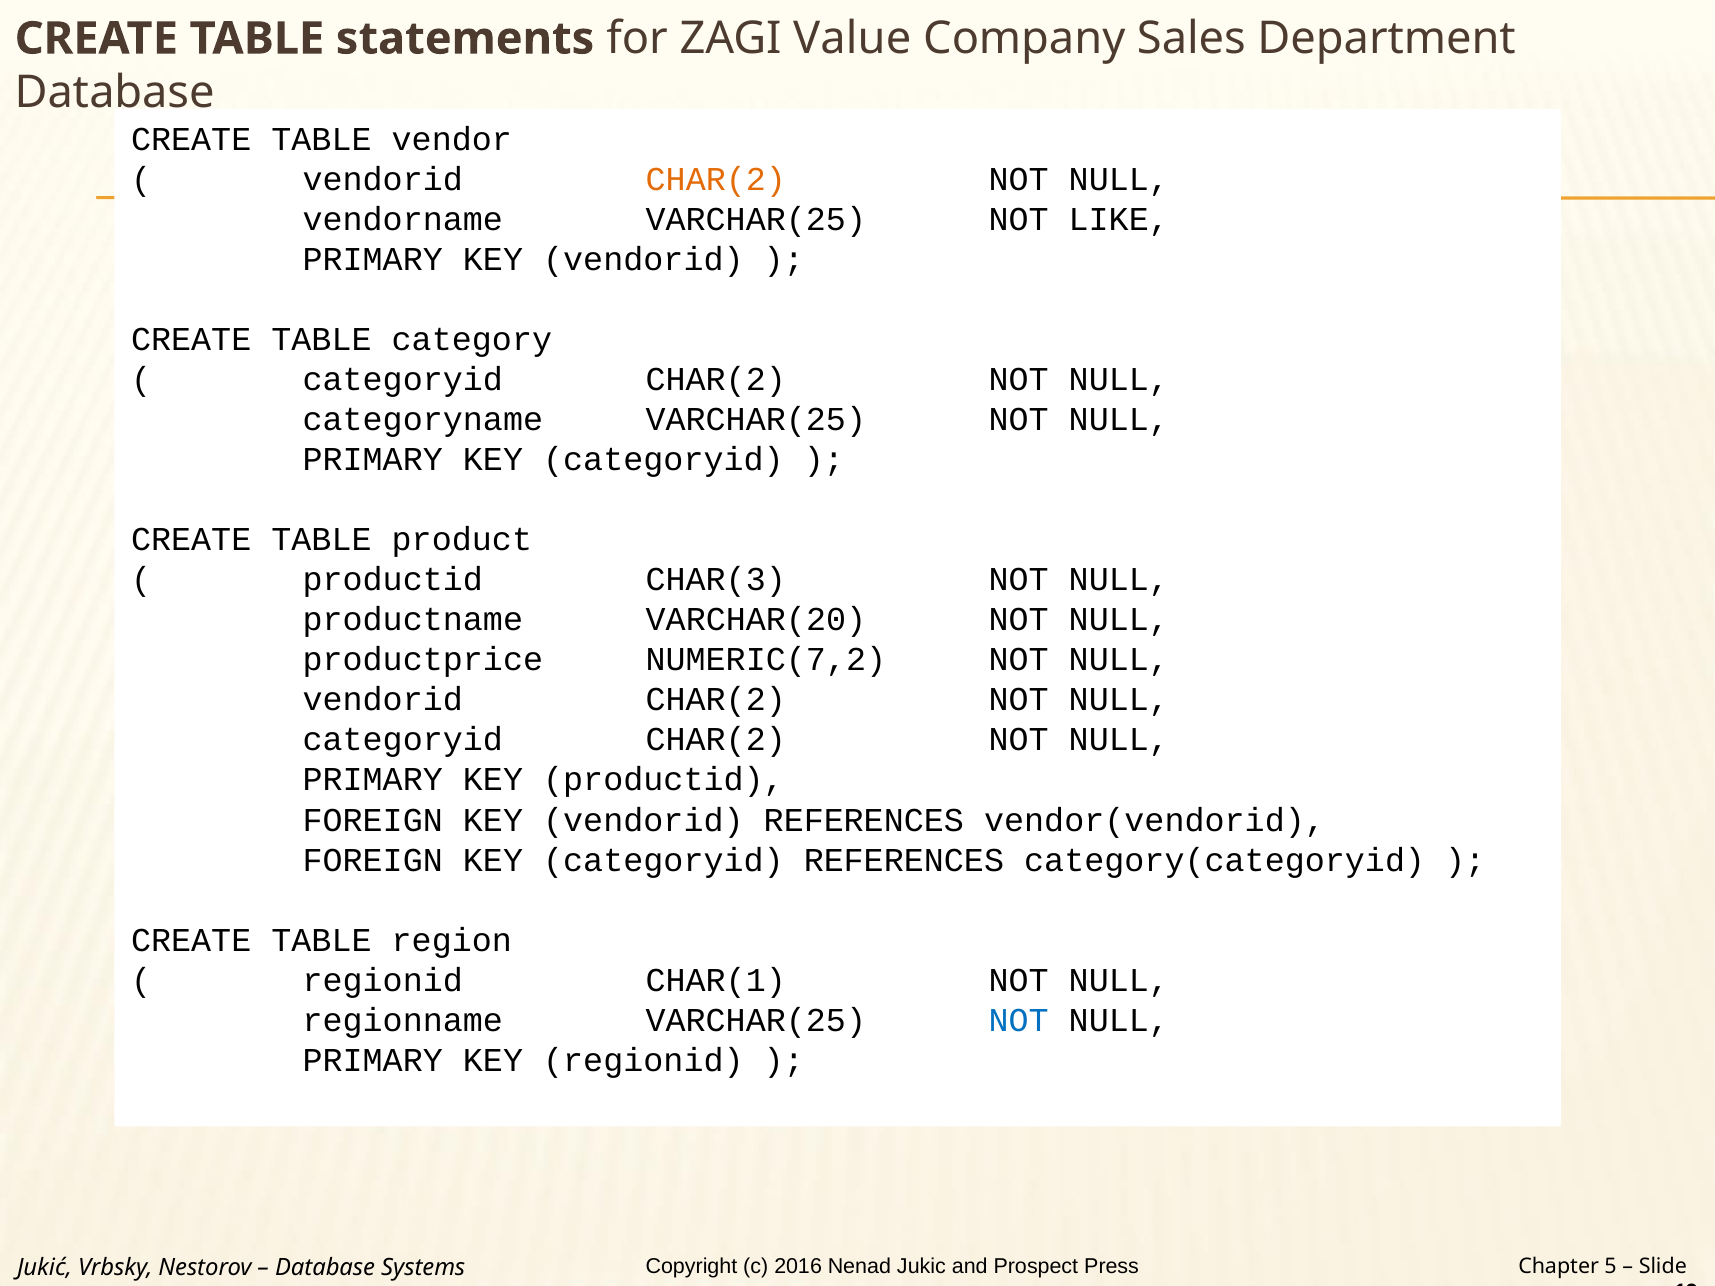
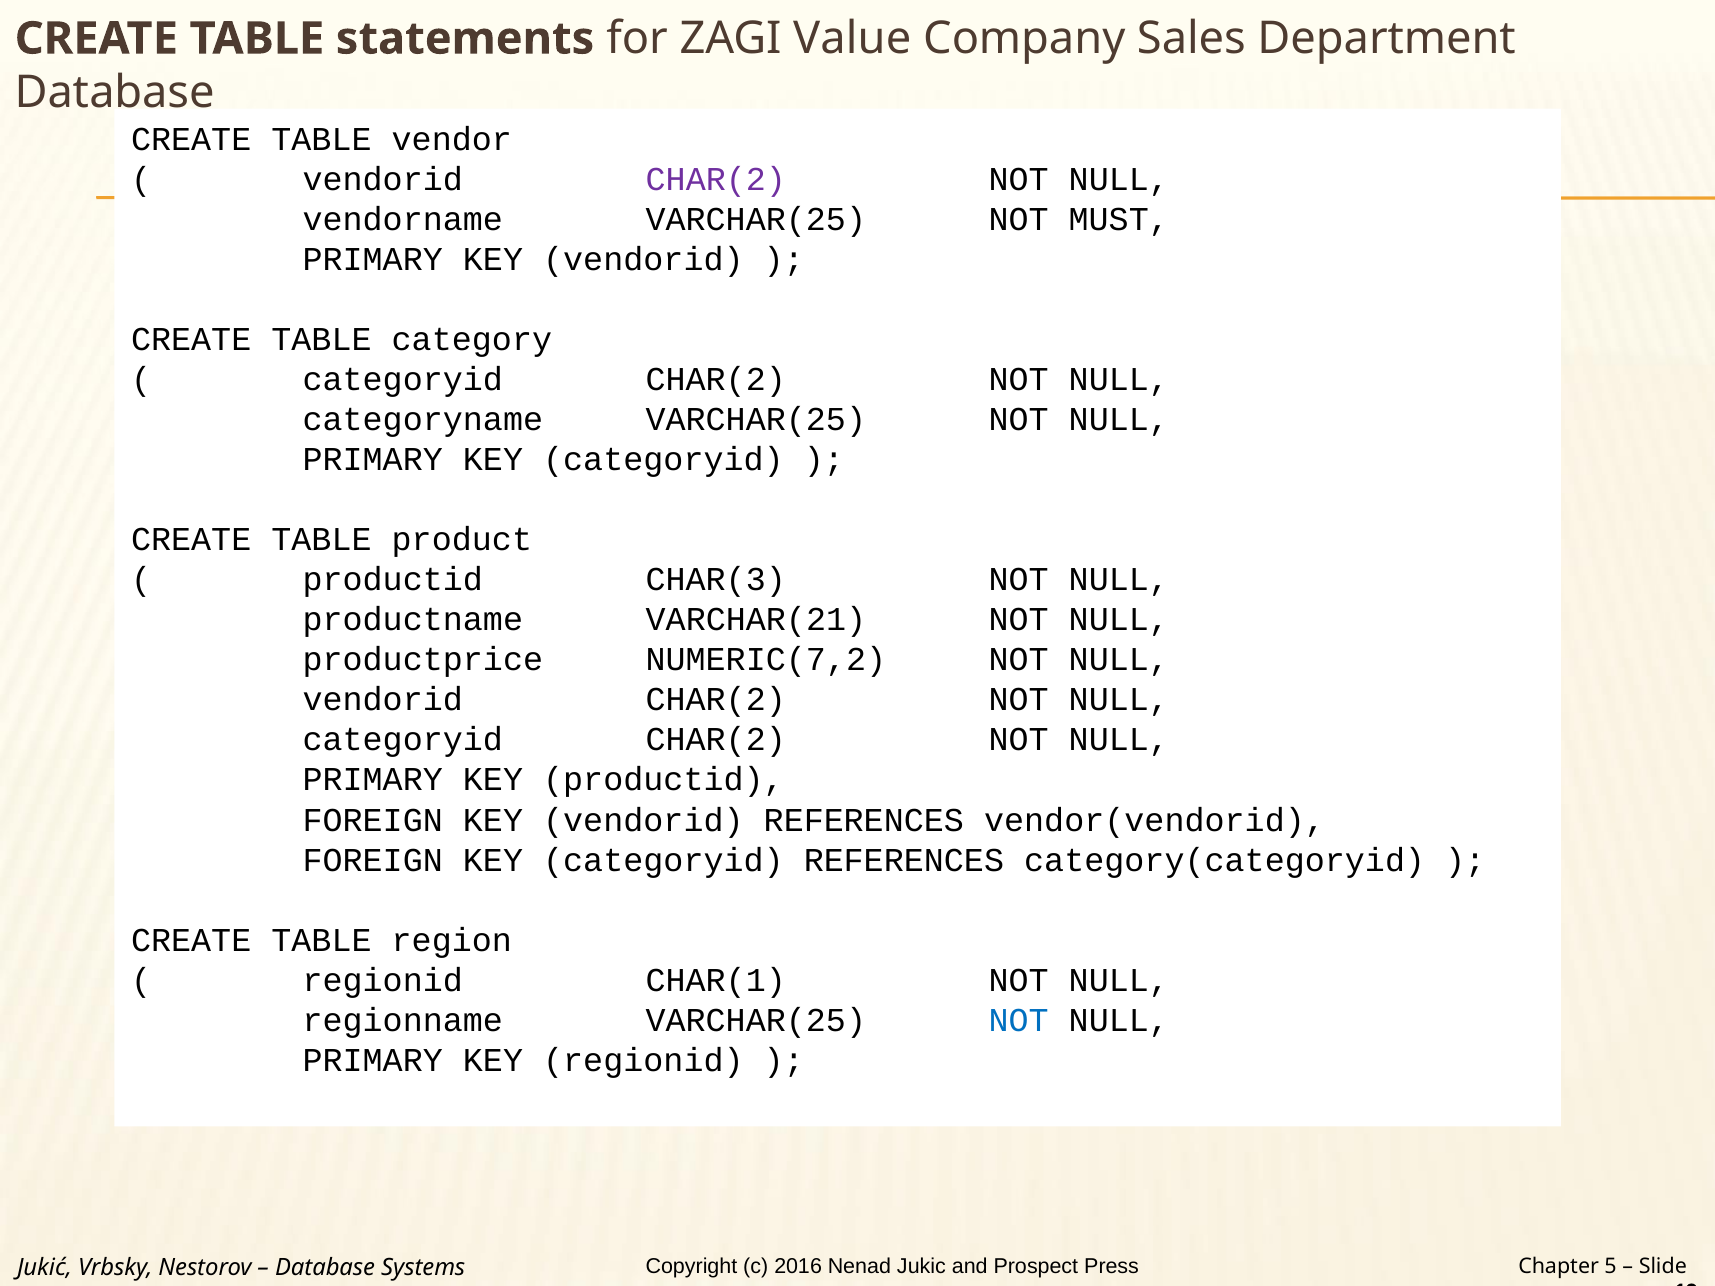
CHAR(2 colour: orange -> purple (716, 180)
LIKE: LIKE -> MUST (1119, 220)
VARCHAR(20: VARCHAR(20 -> VARCHAR(21 (756, 620)
